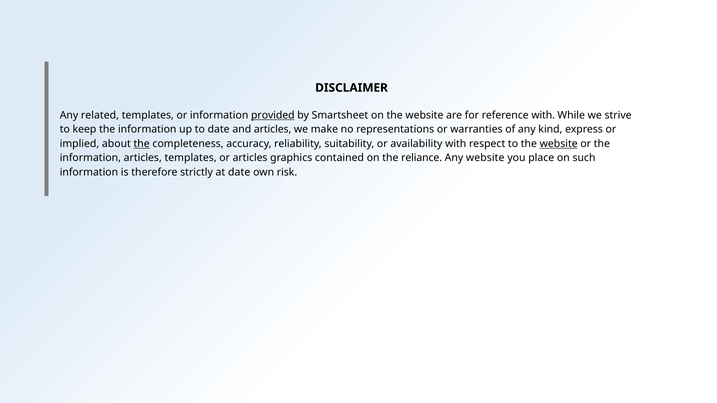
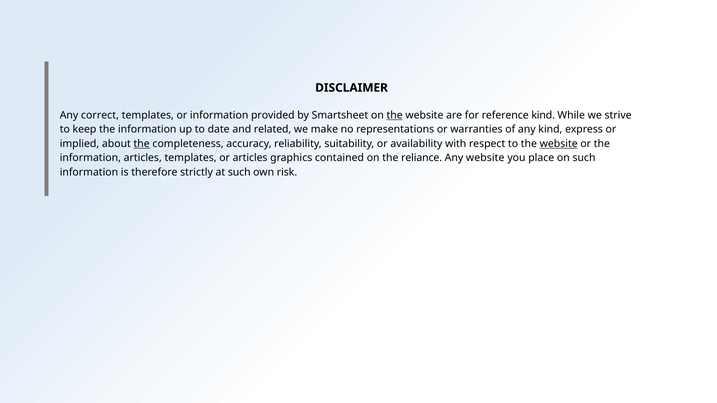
related: related -> correct (100, 115)
provided underline: present -> none (273, 115)
the underline: none -> present (395, 115)
reference with: with -> kind (543, 115)
and articles: articles -> related (273, 130)
at date: date -> such (239, 172)
